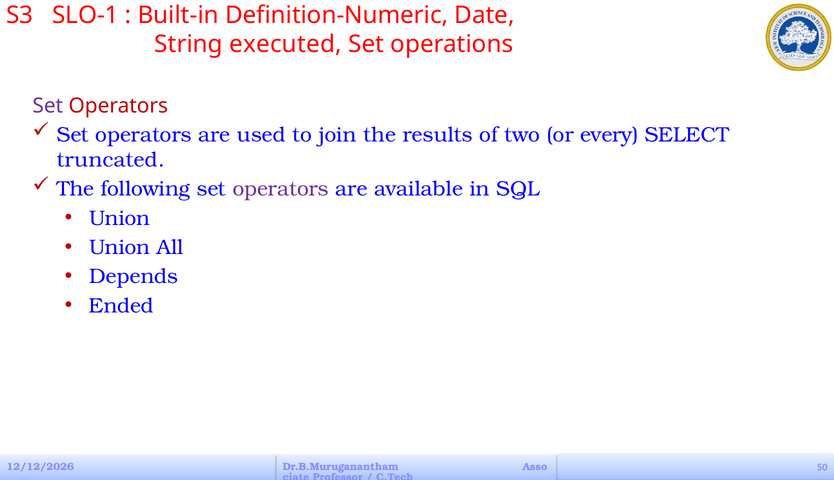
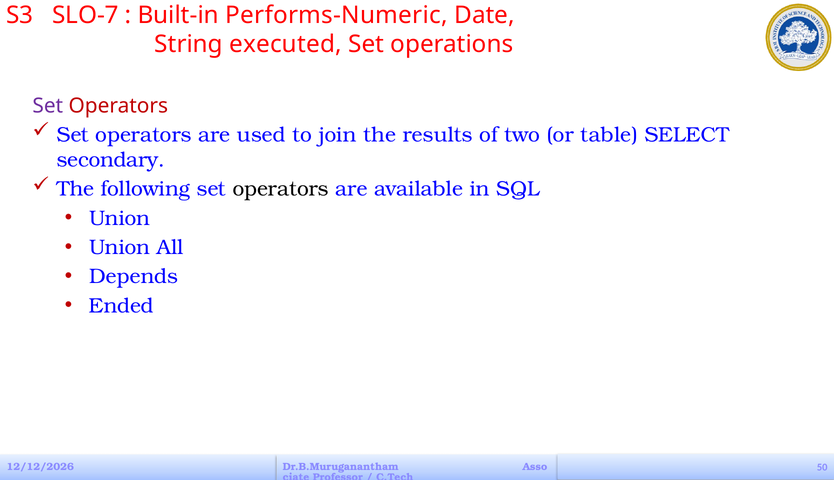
SLO-1: SLO-1 -> SLO-7 (85, 15)
Definition-Numeric: Definition-Numeric -> Performs-Numeric (337, 15)
every: every -> table (609, 135)
truncated: truncated -> secondary (111, 160)
operators colour: purple -> black (281, 189)
